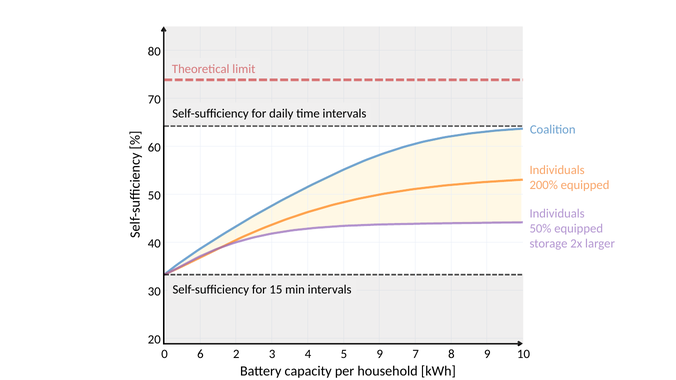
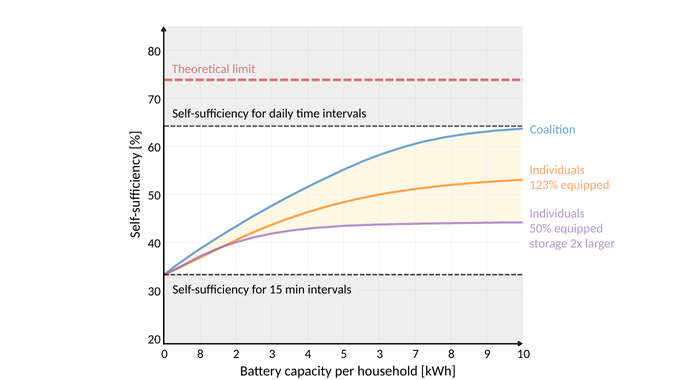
200%: 200% -> 123% (544, 185)
0 6: 6 -> 8 (200, 354)
5 9: 9 -> 3 (380, 354)
